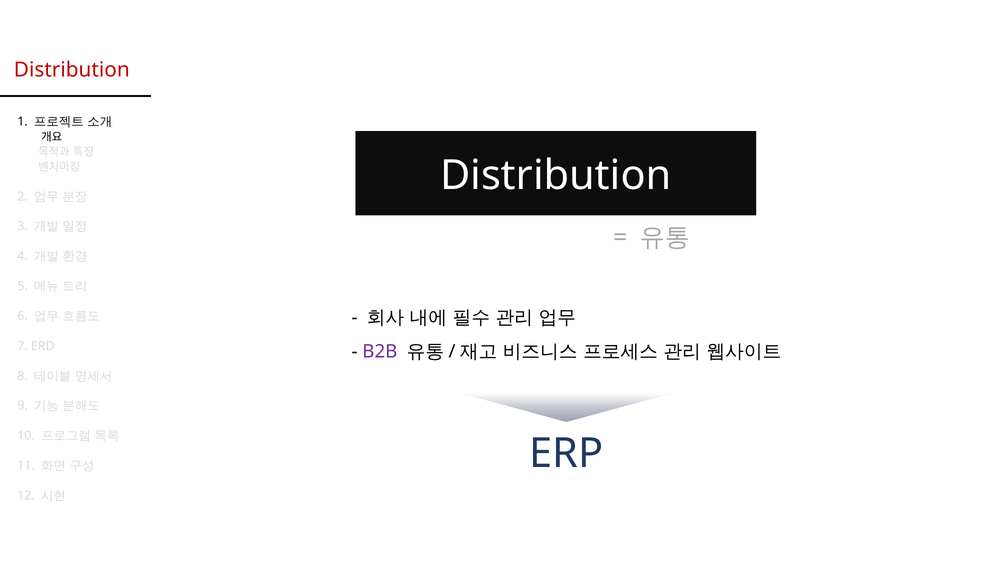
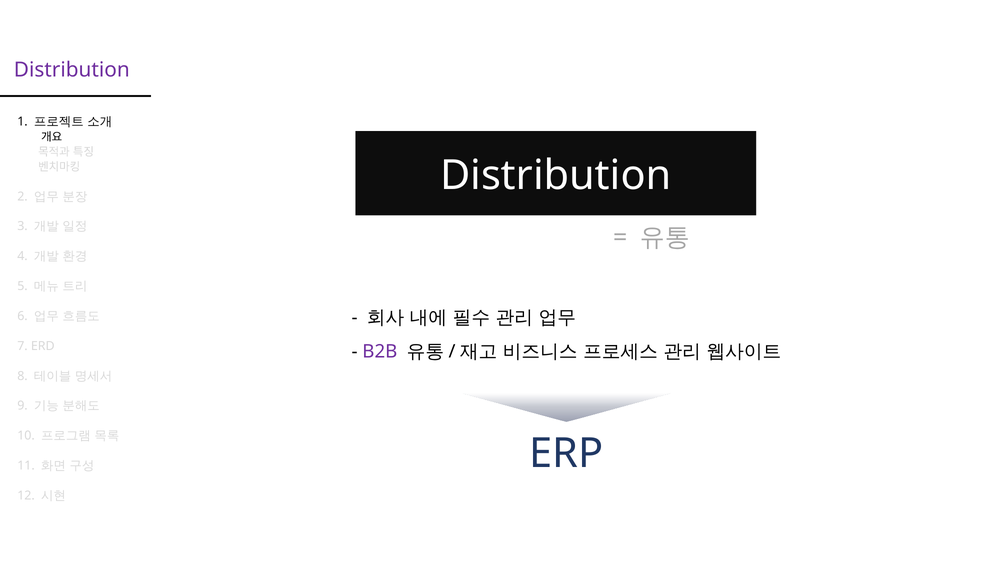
Distribution colour: red -> purple (72, 70)
